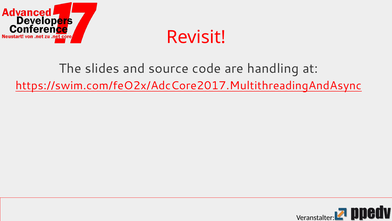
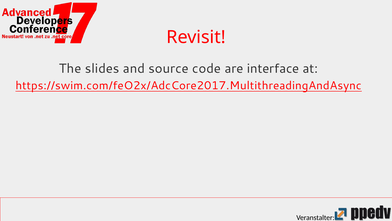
handling: handling -> interface (273, 68)
